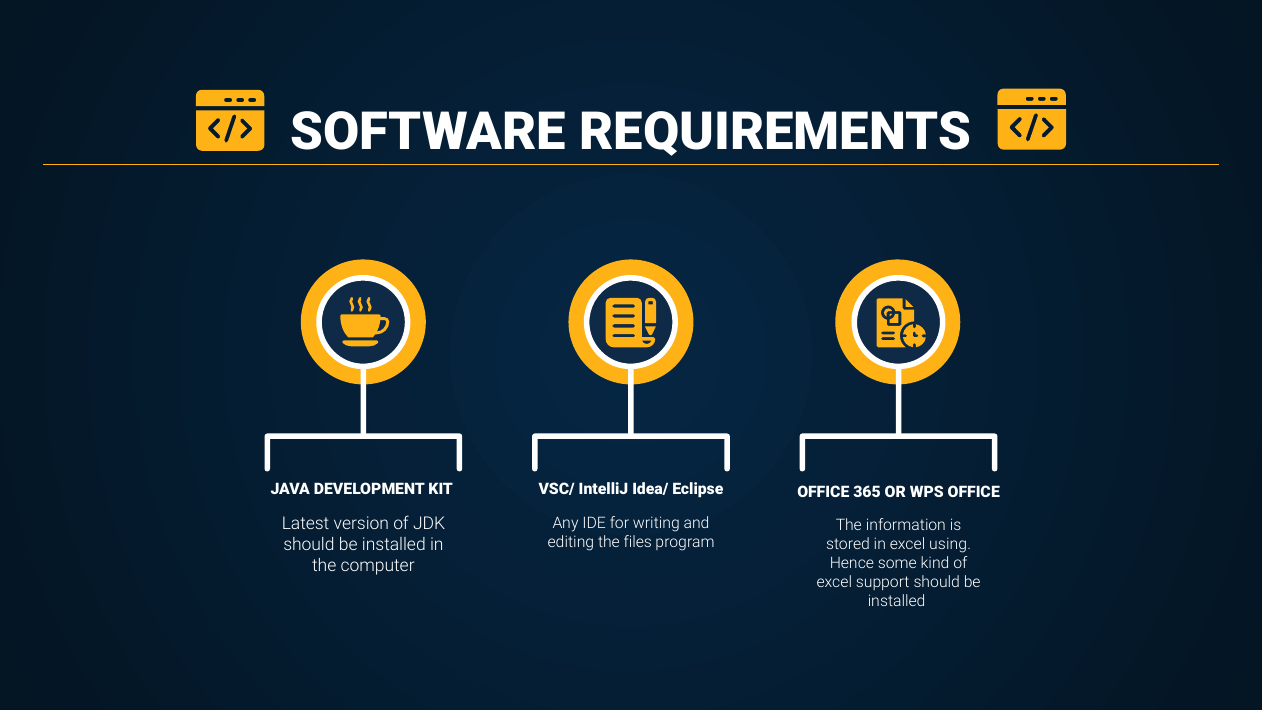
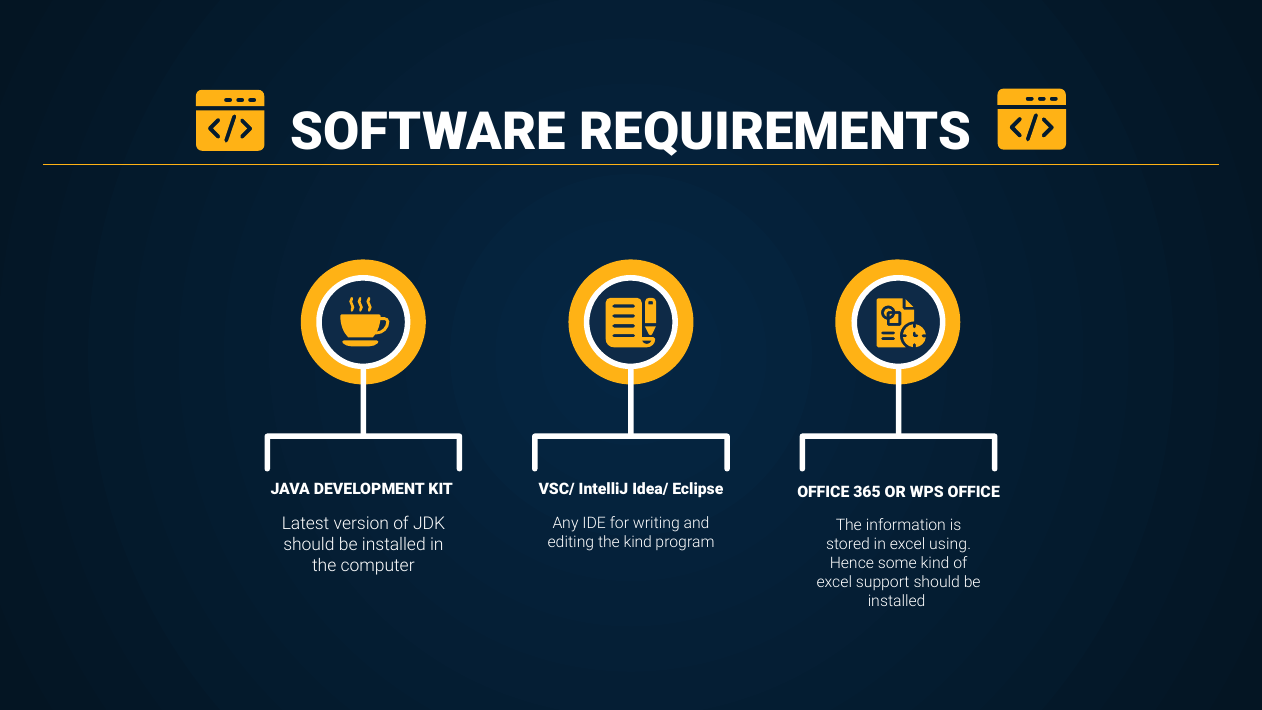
the files: files -> kind (638, 543)
